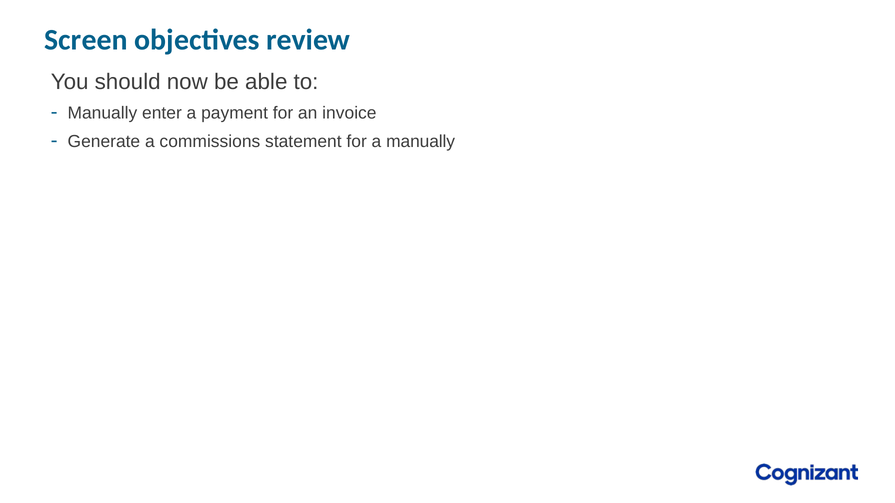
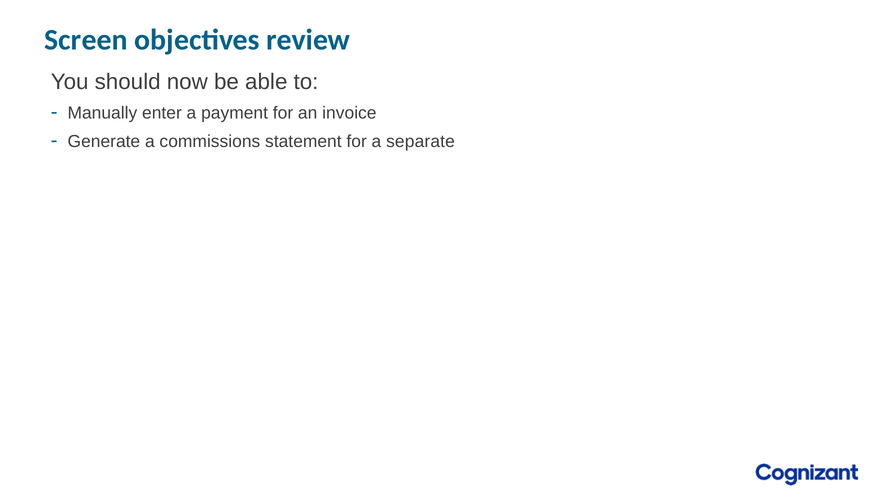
a manually: manually -> separate (420, 141)
